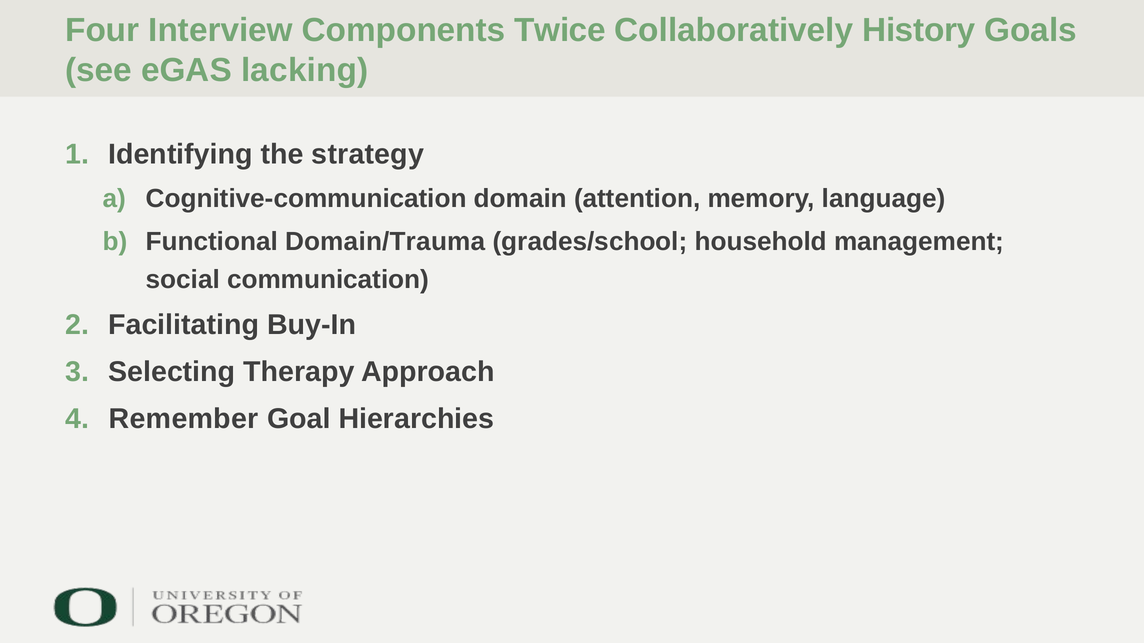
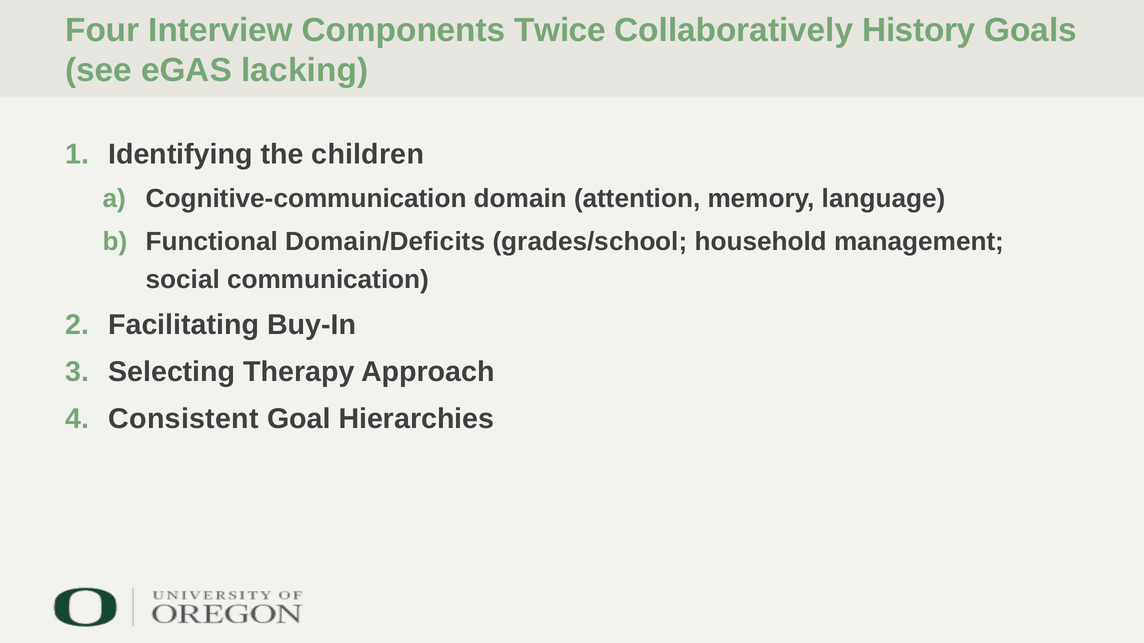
strategy: strategy -> children (368, 155)
Domain/Trauma: Domain/Trauma -> Domain/Deficits (385, 242)
Remember: Remember -> Consistent (184, 419)
